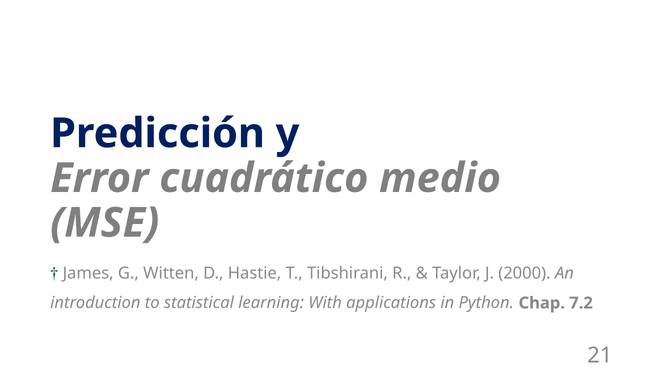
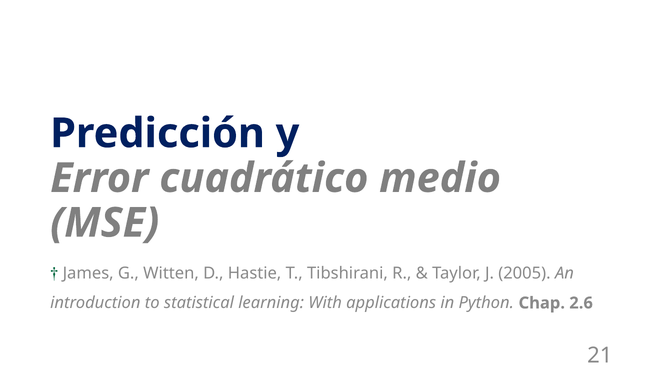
2000: 2000 -> 2005 (524, 273)
7.2: 7.2 -> 2.6 (581, 303)
